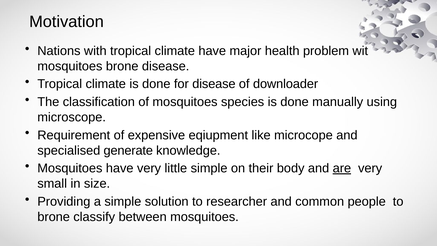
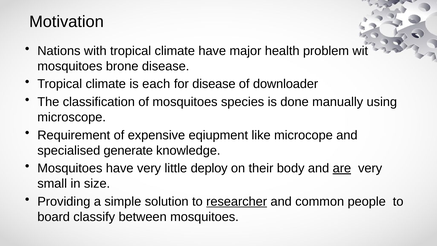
climate is done: done -> each (156, 84)
little simple: simple -> deploy (209, 168)
researcher underline: none -> present (237, 201)
brone: brone -> board (54, 217)
